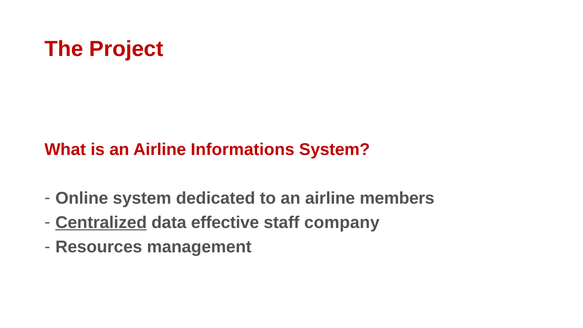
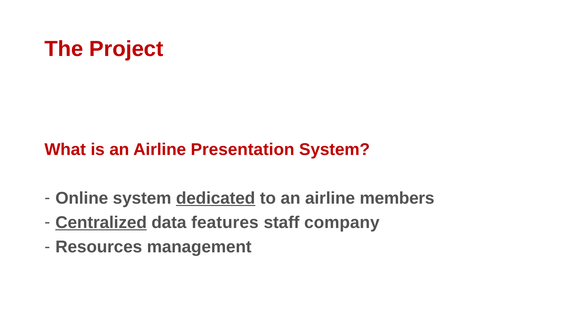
Informations: Informations -> Presentation (243, 149)
dedicated underline: none -> present (216, 198)
effective: effective -> features (225, 223)
